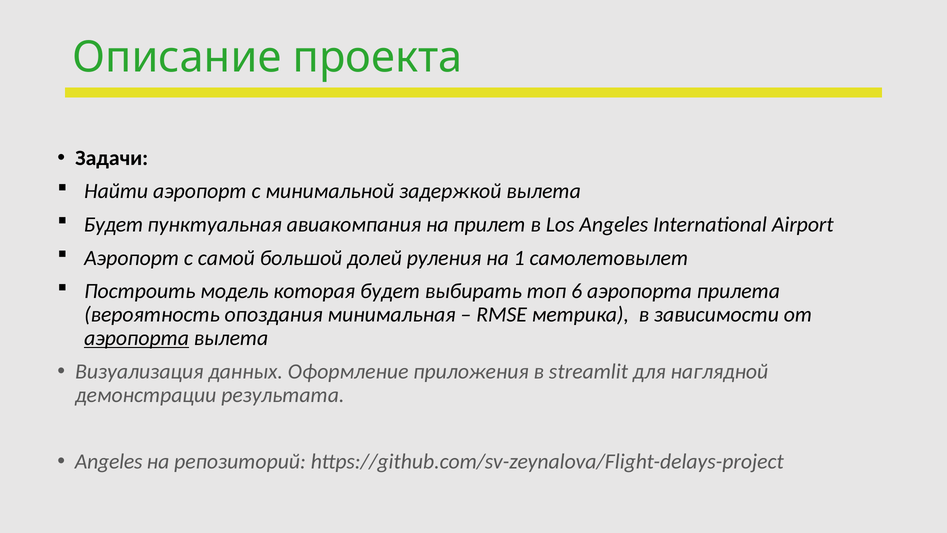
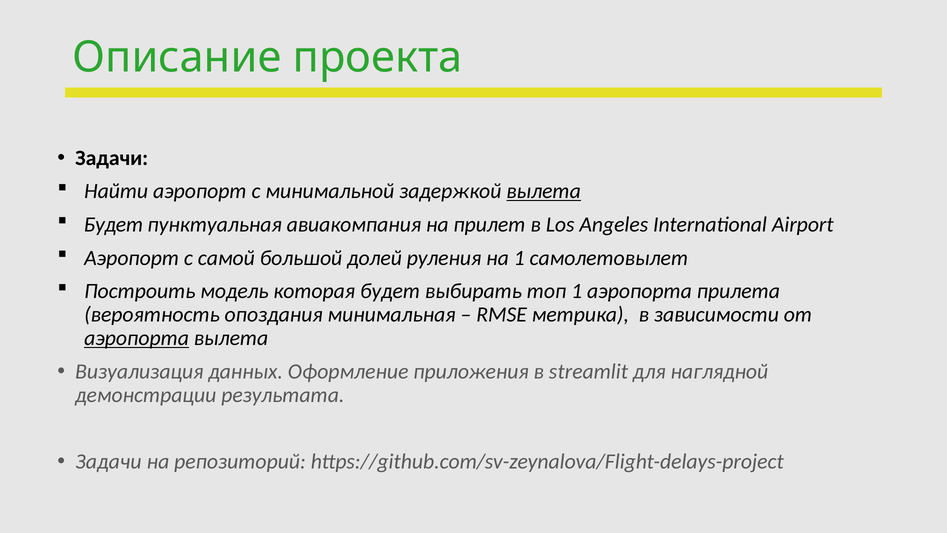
вылета underline: none -> present (544, 191)
топ 6: 6 -> 1 (577, 291)
Angeles: Angeles -> Задачи (108, 461)
